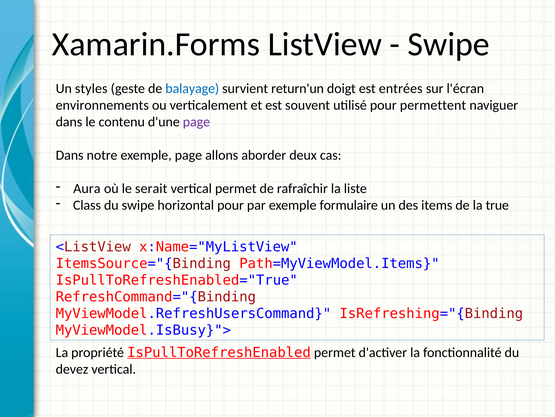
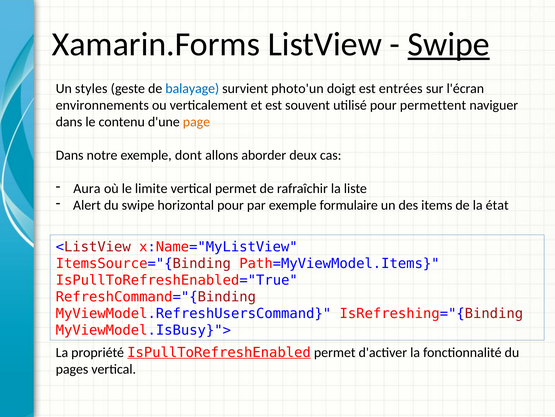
Swipe underline: none -> present (449, 44)
return'un: return'un -> photo'un (297, 88)
page colour: purple -> orange (196, 122)
exemple page: page -> dont (188, 155)
serait: serait -> limite (151, 188)
Class: Class -> Alert (87, 205)
true: true -> état (497, 205)
devez: devez -> pages (72, 368)
